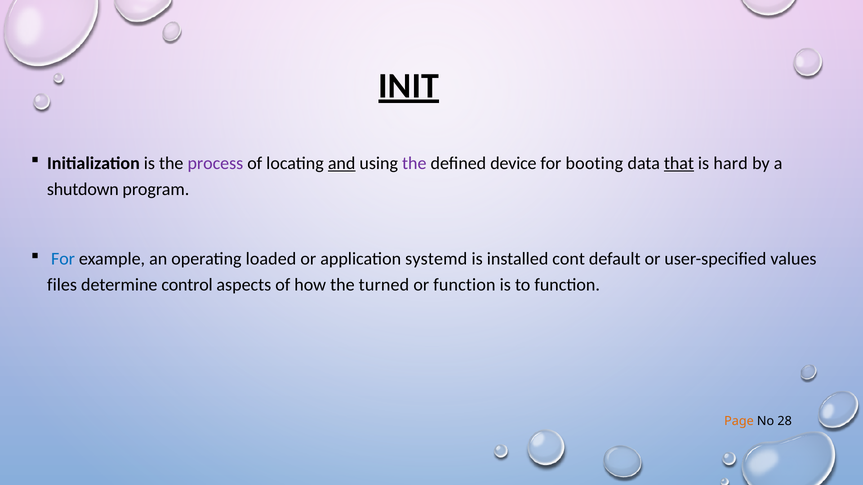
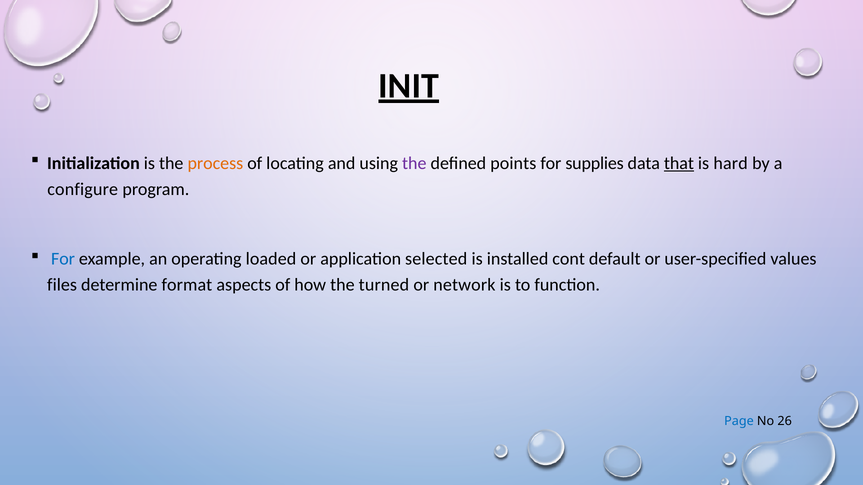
process colour: purple -> orange (215, 163)
and underline: present -> none (342, 163)
device: device -> points (513, 163)
booting: booting -> supplies (595, 163)
shutdown: shutdown -> configure (83, 189)
systemd: systemd -> selected (436, 259)
control: control -> format (187, 285)
or function: function -> network (464, 285)
Page colour: orange -> blue (739, 422)
28: 28 -> 26 (785, 422)
